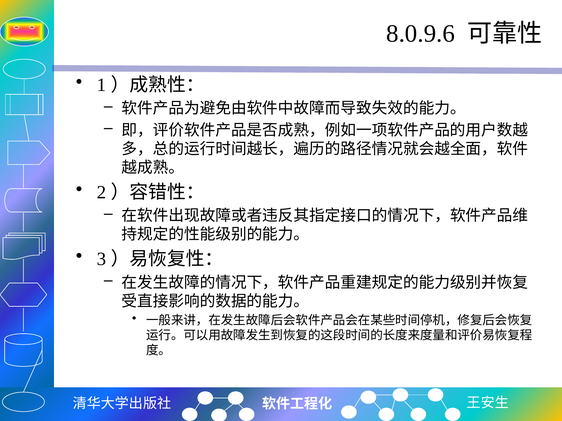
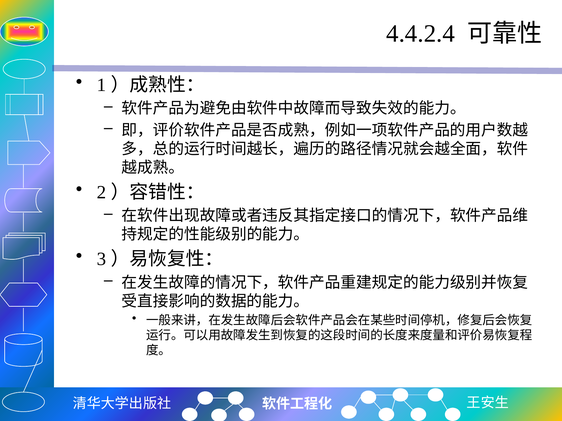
8.0.9.6: 8.0.9.6 -> 4.4.2.4 (421, 34)
